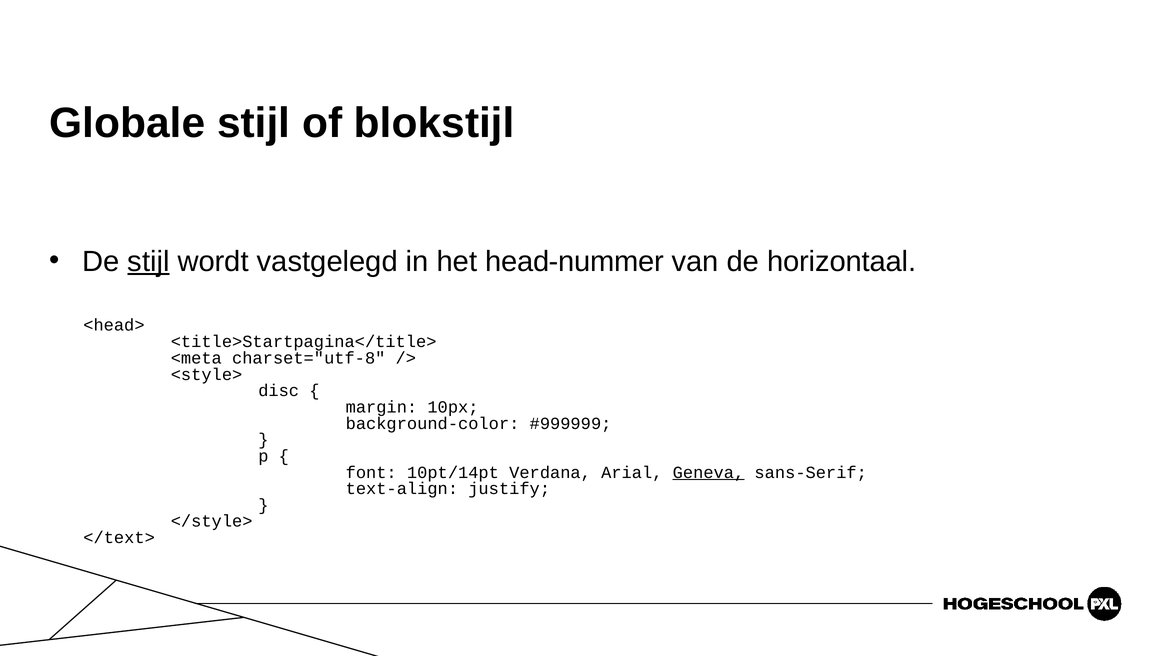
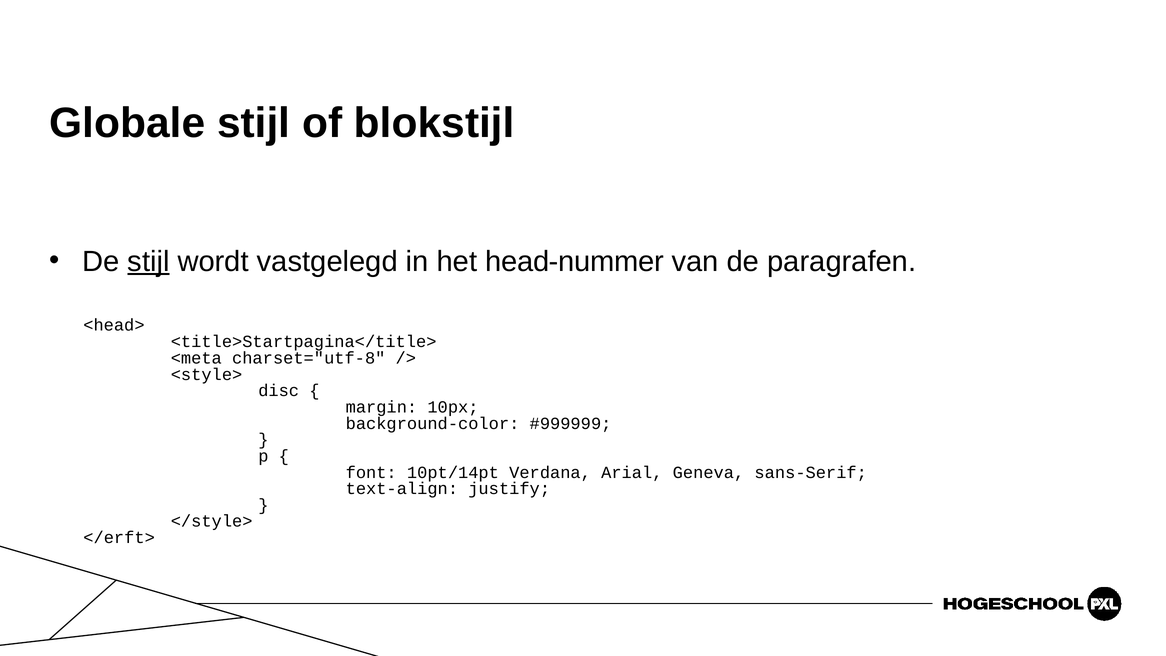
horizontaal: horizontaal -> paragrafen (842, 261)
Geneva underline: present -> none (708, 472)
</text>: </text> -> </erft> (119, 538)
